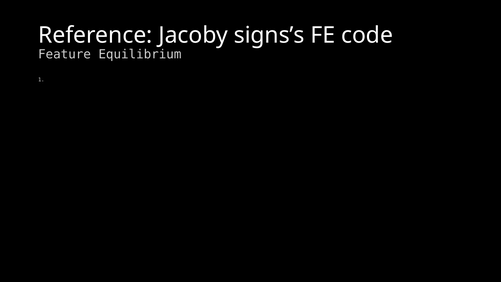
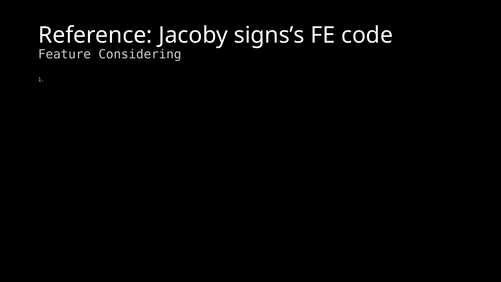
Equilibrium: Equilibrium -> Considering (140, 54)
